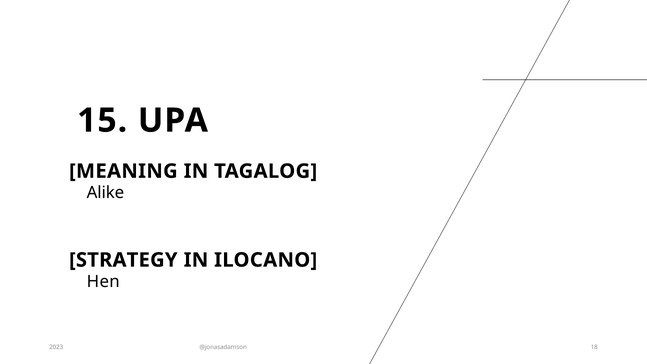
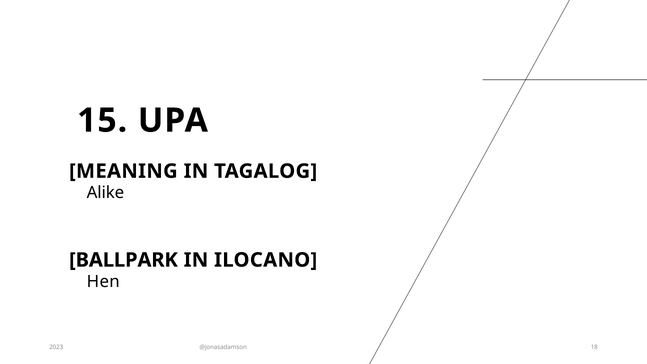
STRATEGY: STRATEGY -> BALLPARK (123, 260)
